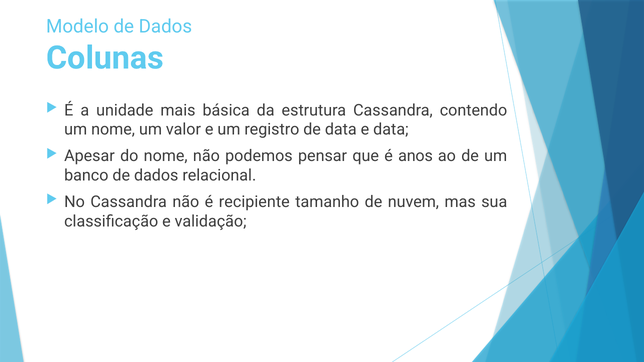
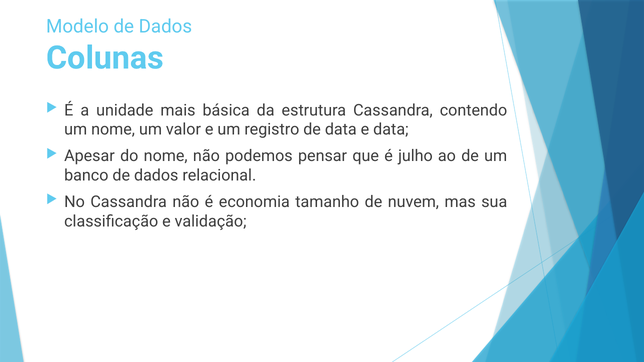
anos: anos -> julho (415, 156)
recipiente: recipiente -> economia (254, 202)
